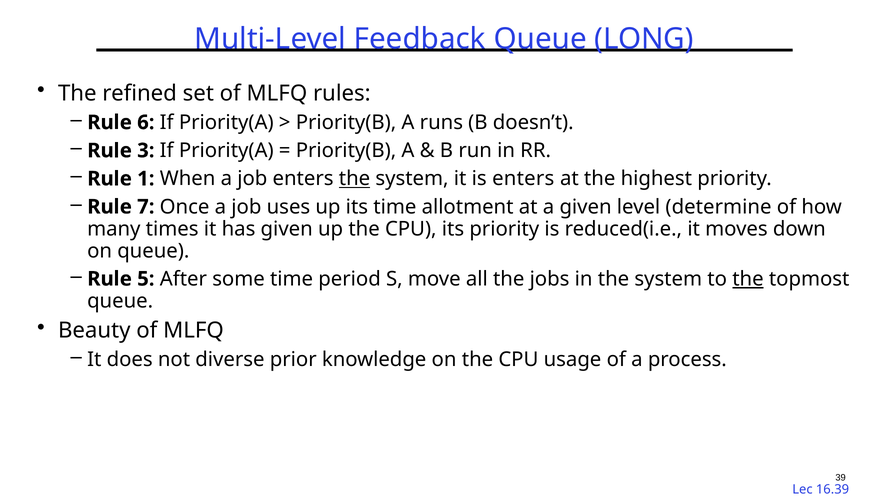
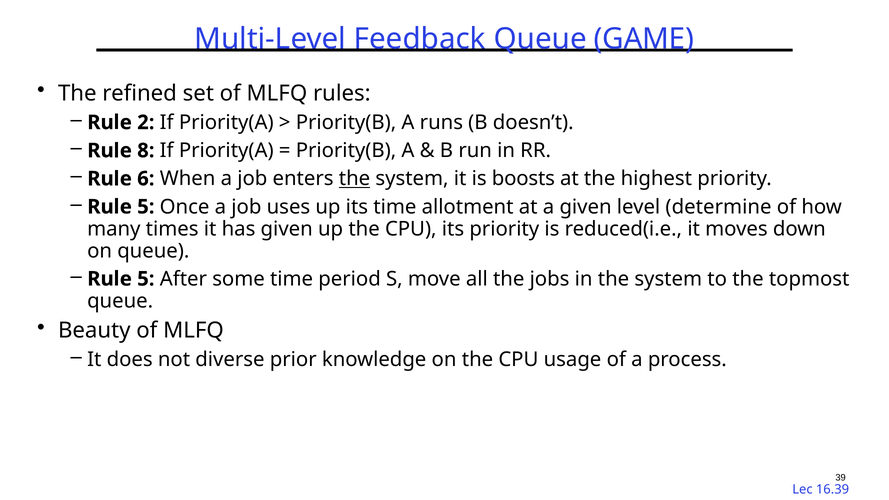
LONG: LONG -> GAME (644, 39)
6: 6 -> 2 (146, 122)
3: 3 -> 8 (146, 151)
1: 1 -> 6 (146, 179)
is enters: enters -> boosts (523, 179)
7: 7 -> 5 (146, 207)
the underline: present -> none (748, 279)
